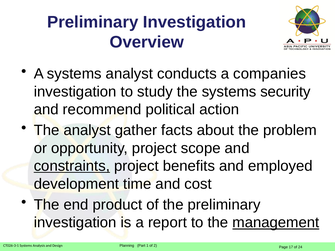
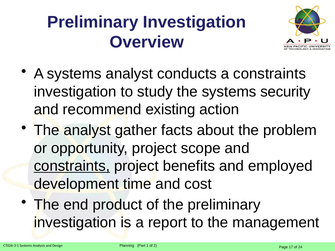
a companies: companies -> constraints (270, 74)
political: political -> existing (170, 110)
management underline: present -> none (276, 223)
